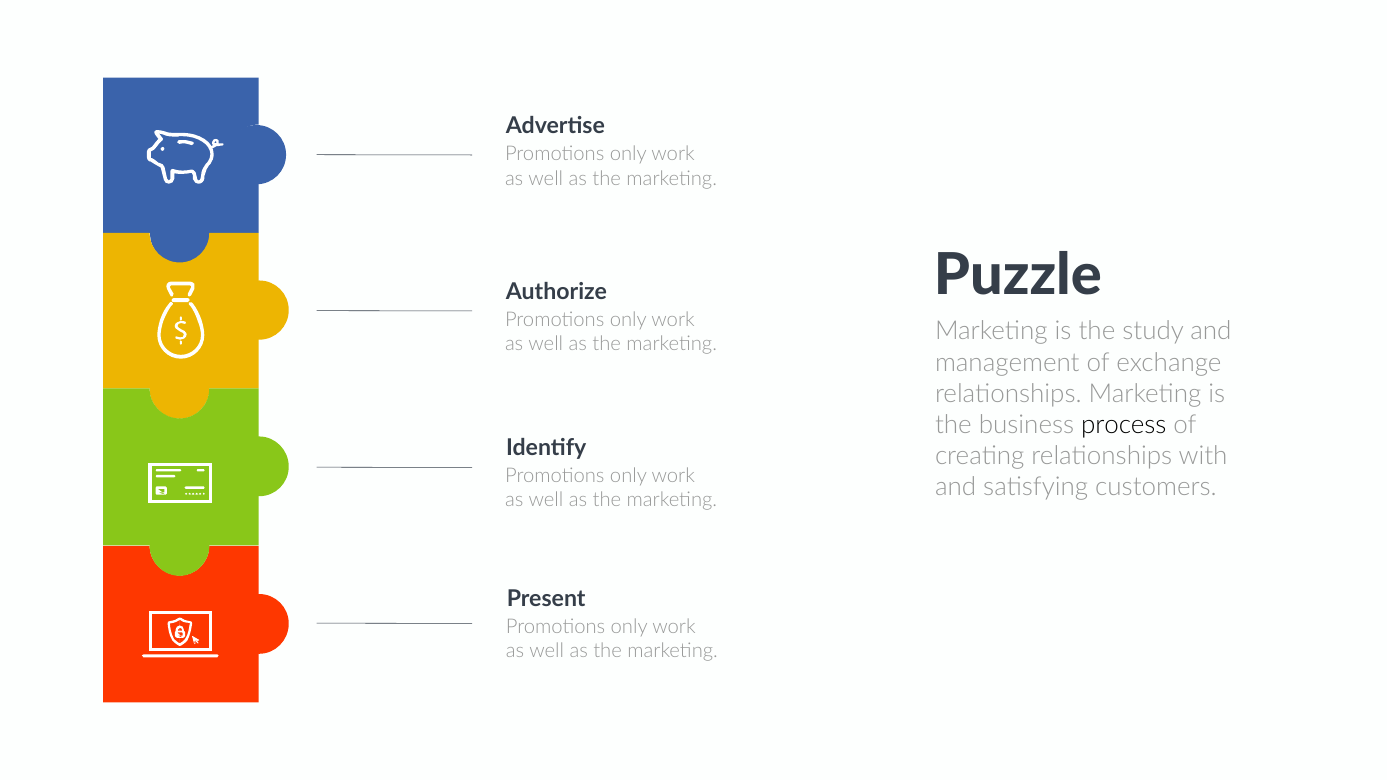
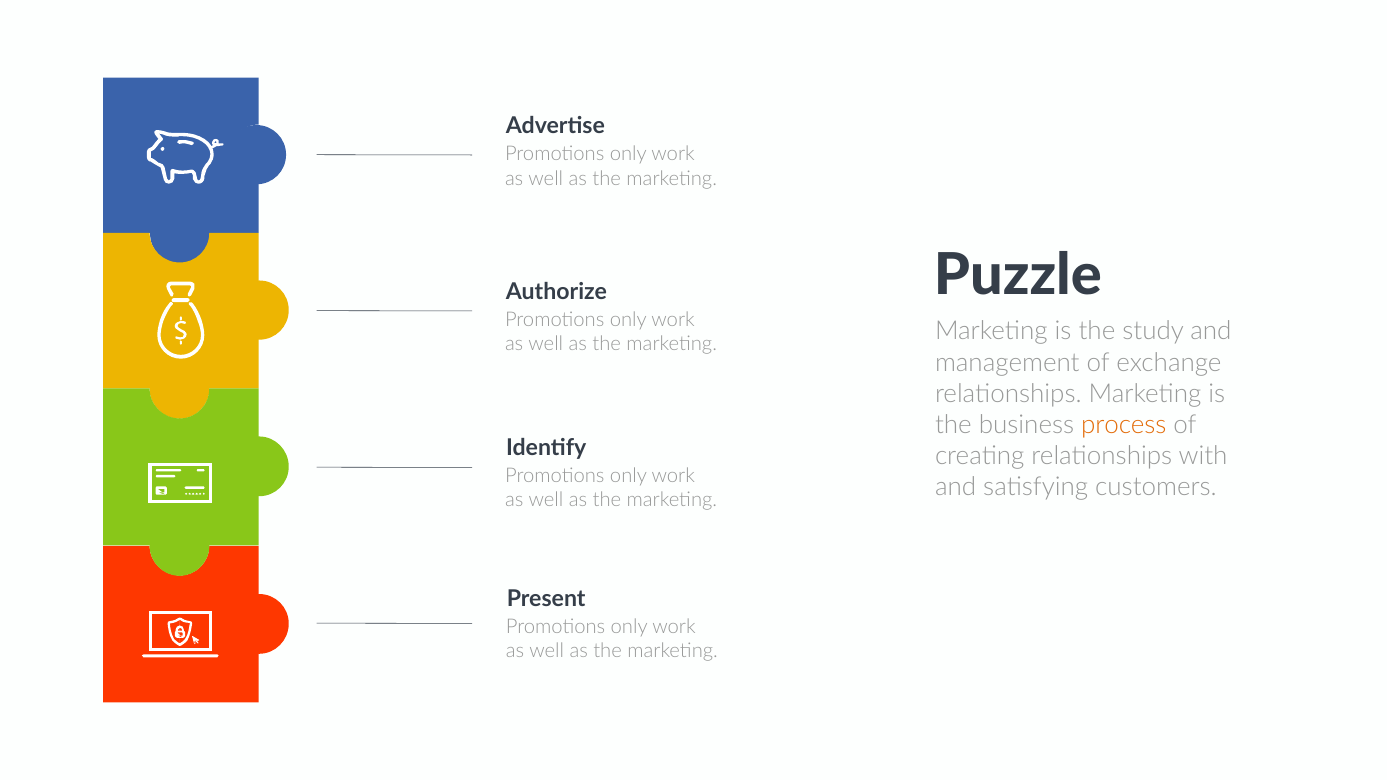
process colour: black -> orange (1124, 425)
